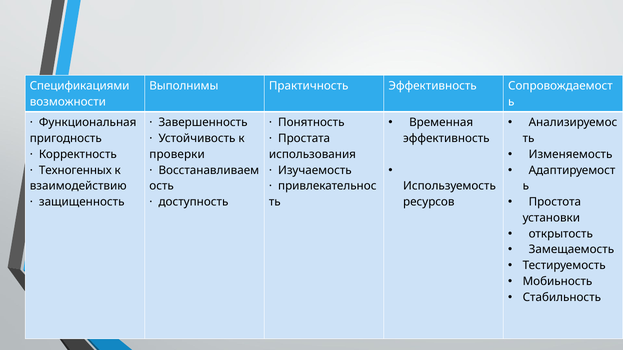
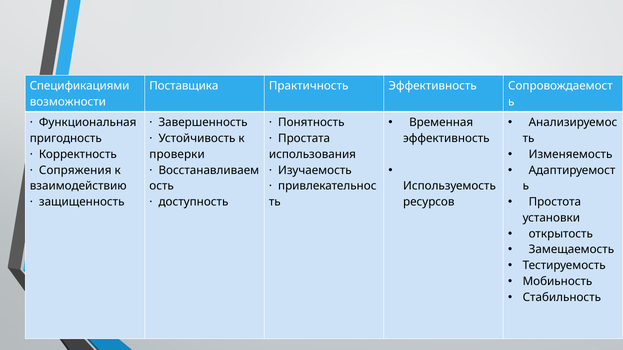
Выполнимы: Выполнимы -> Поставщика (184, 86)
Техногенных: Техногенных -> Сопряжения (75, 170)
